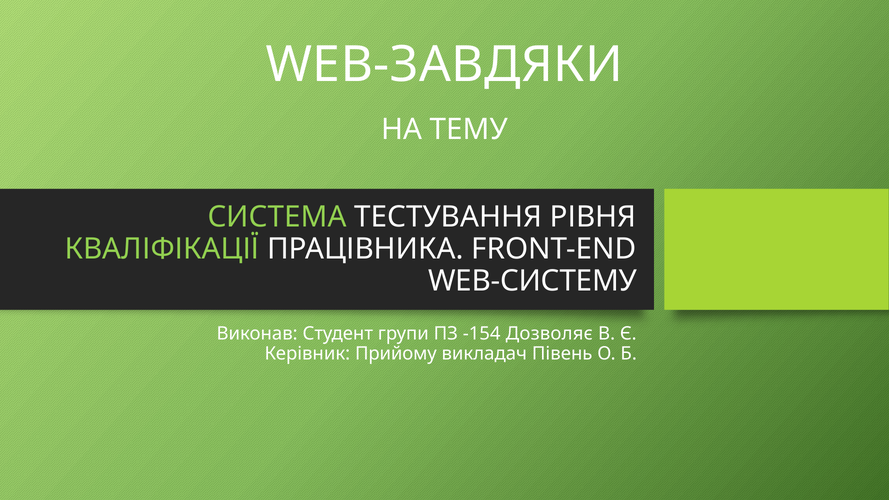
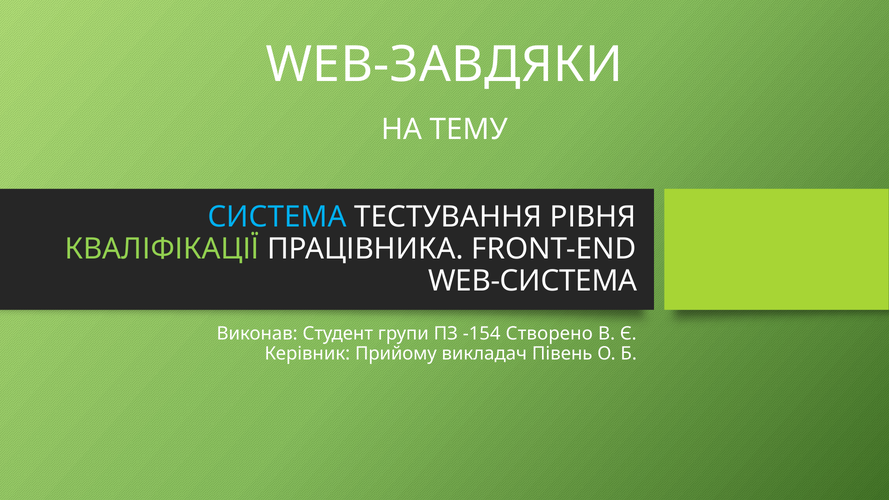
СИСТЕМА colour: light green -> light blue (277, 217)
WEB-СИСТЕМУ: WEB-СИСТЕМУ -> WEB-СИСТЕМА (533, 281)
Дозволяє: Дозволяє -> Створено (549, 334)
